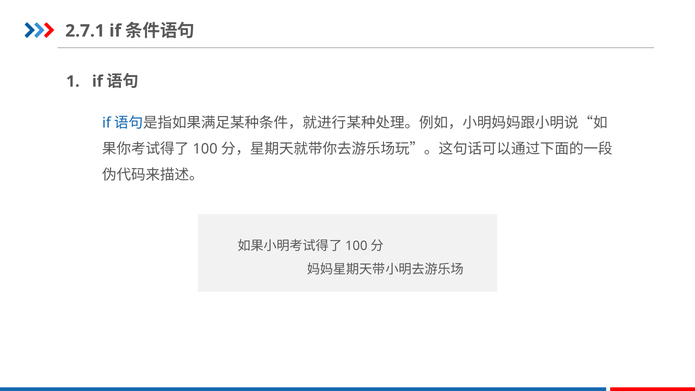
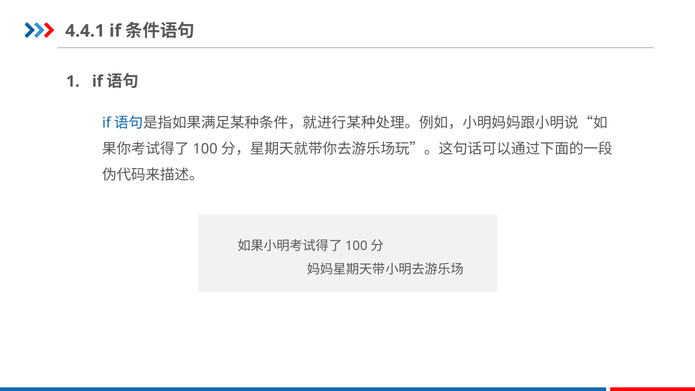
2.7.1: 2.7.1 -> 4.4.1 (85, 31)
